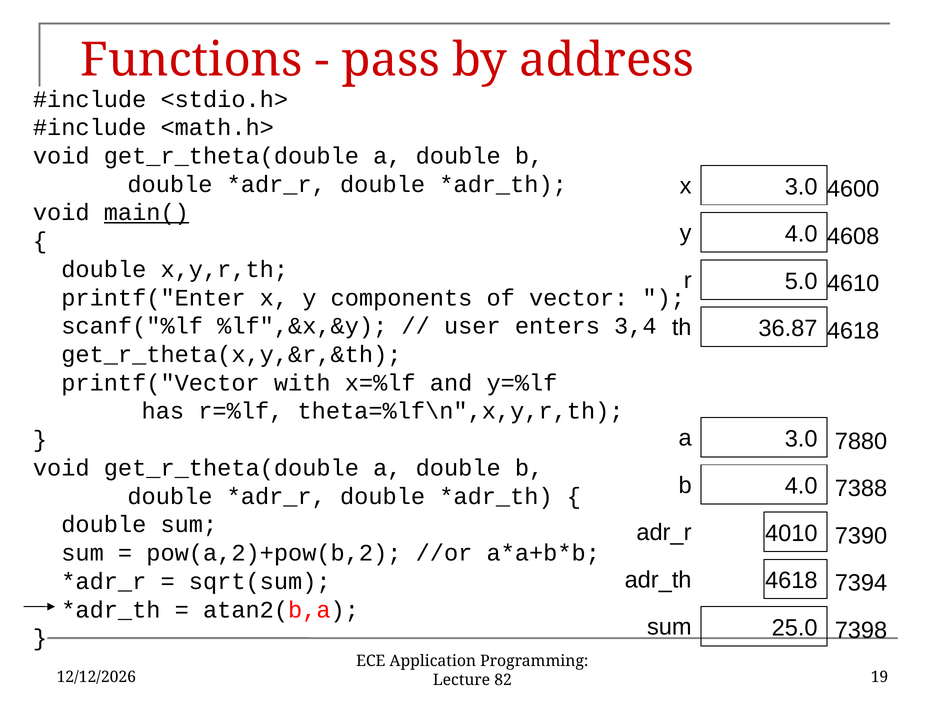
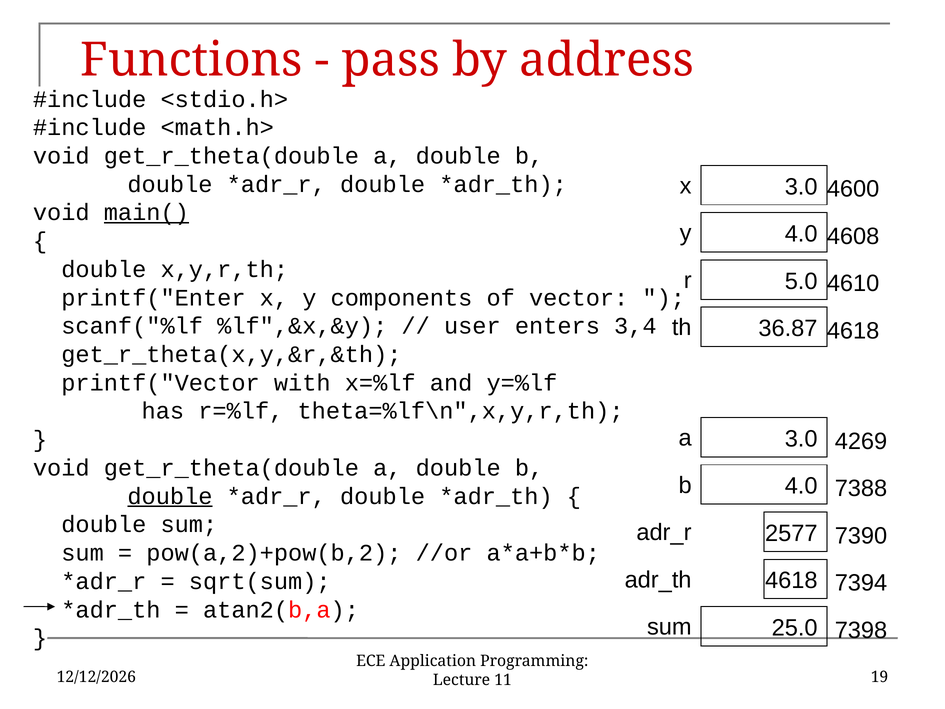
7880: 7880 -> 4269 (861, 441)
double underline: none -> present (170, 496)
4010: 4010 -> 2577 (791, 533)
82: 82 -> 11 (503, 680)
